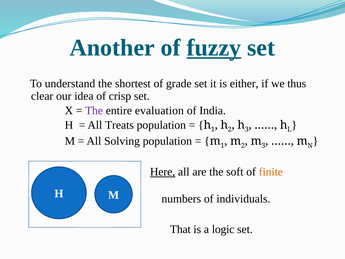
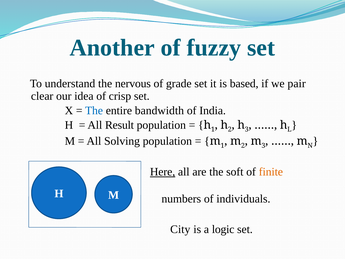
fuzzy underline: present -> none (214, 48)
shortest: shortest -> nervous (133, 83)
either: either -> based (244, 83)
thus: thus -> pair (297, 83)
The colour: purple -> blue (94, 110)
evaluation: evaluation -> bandwidth (159, 110)
Treats: Treats -> Result (120, 125)
That: That -> City (180, 229)
